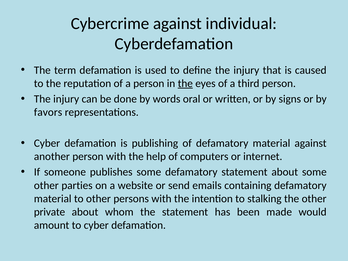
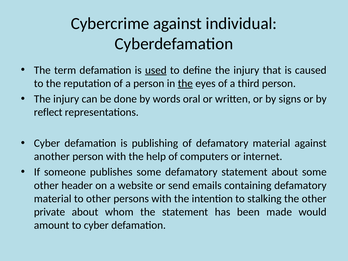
used underline: none -> present (156, 70)
favors: favors -> reflect (48, 112)
parties: parties -> header (77, 185)
